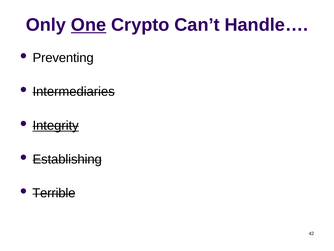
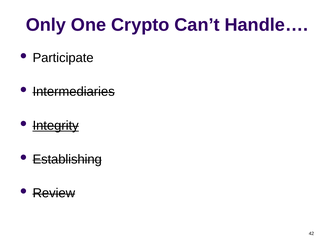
One underline: present -> none (89, 25)
Preventing: Preventing -> Participate (63, 58)
Terrible: Terrible -> Review (54, 193)
